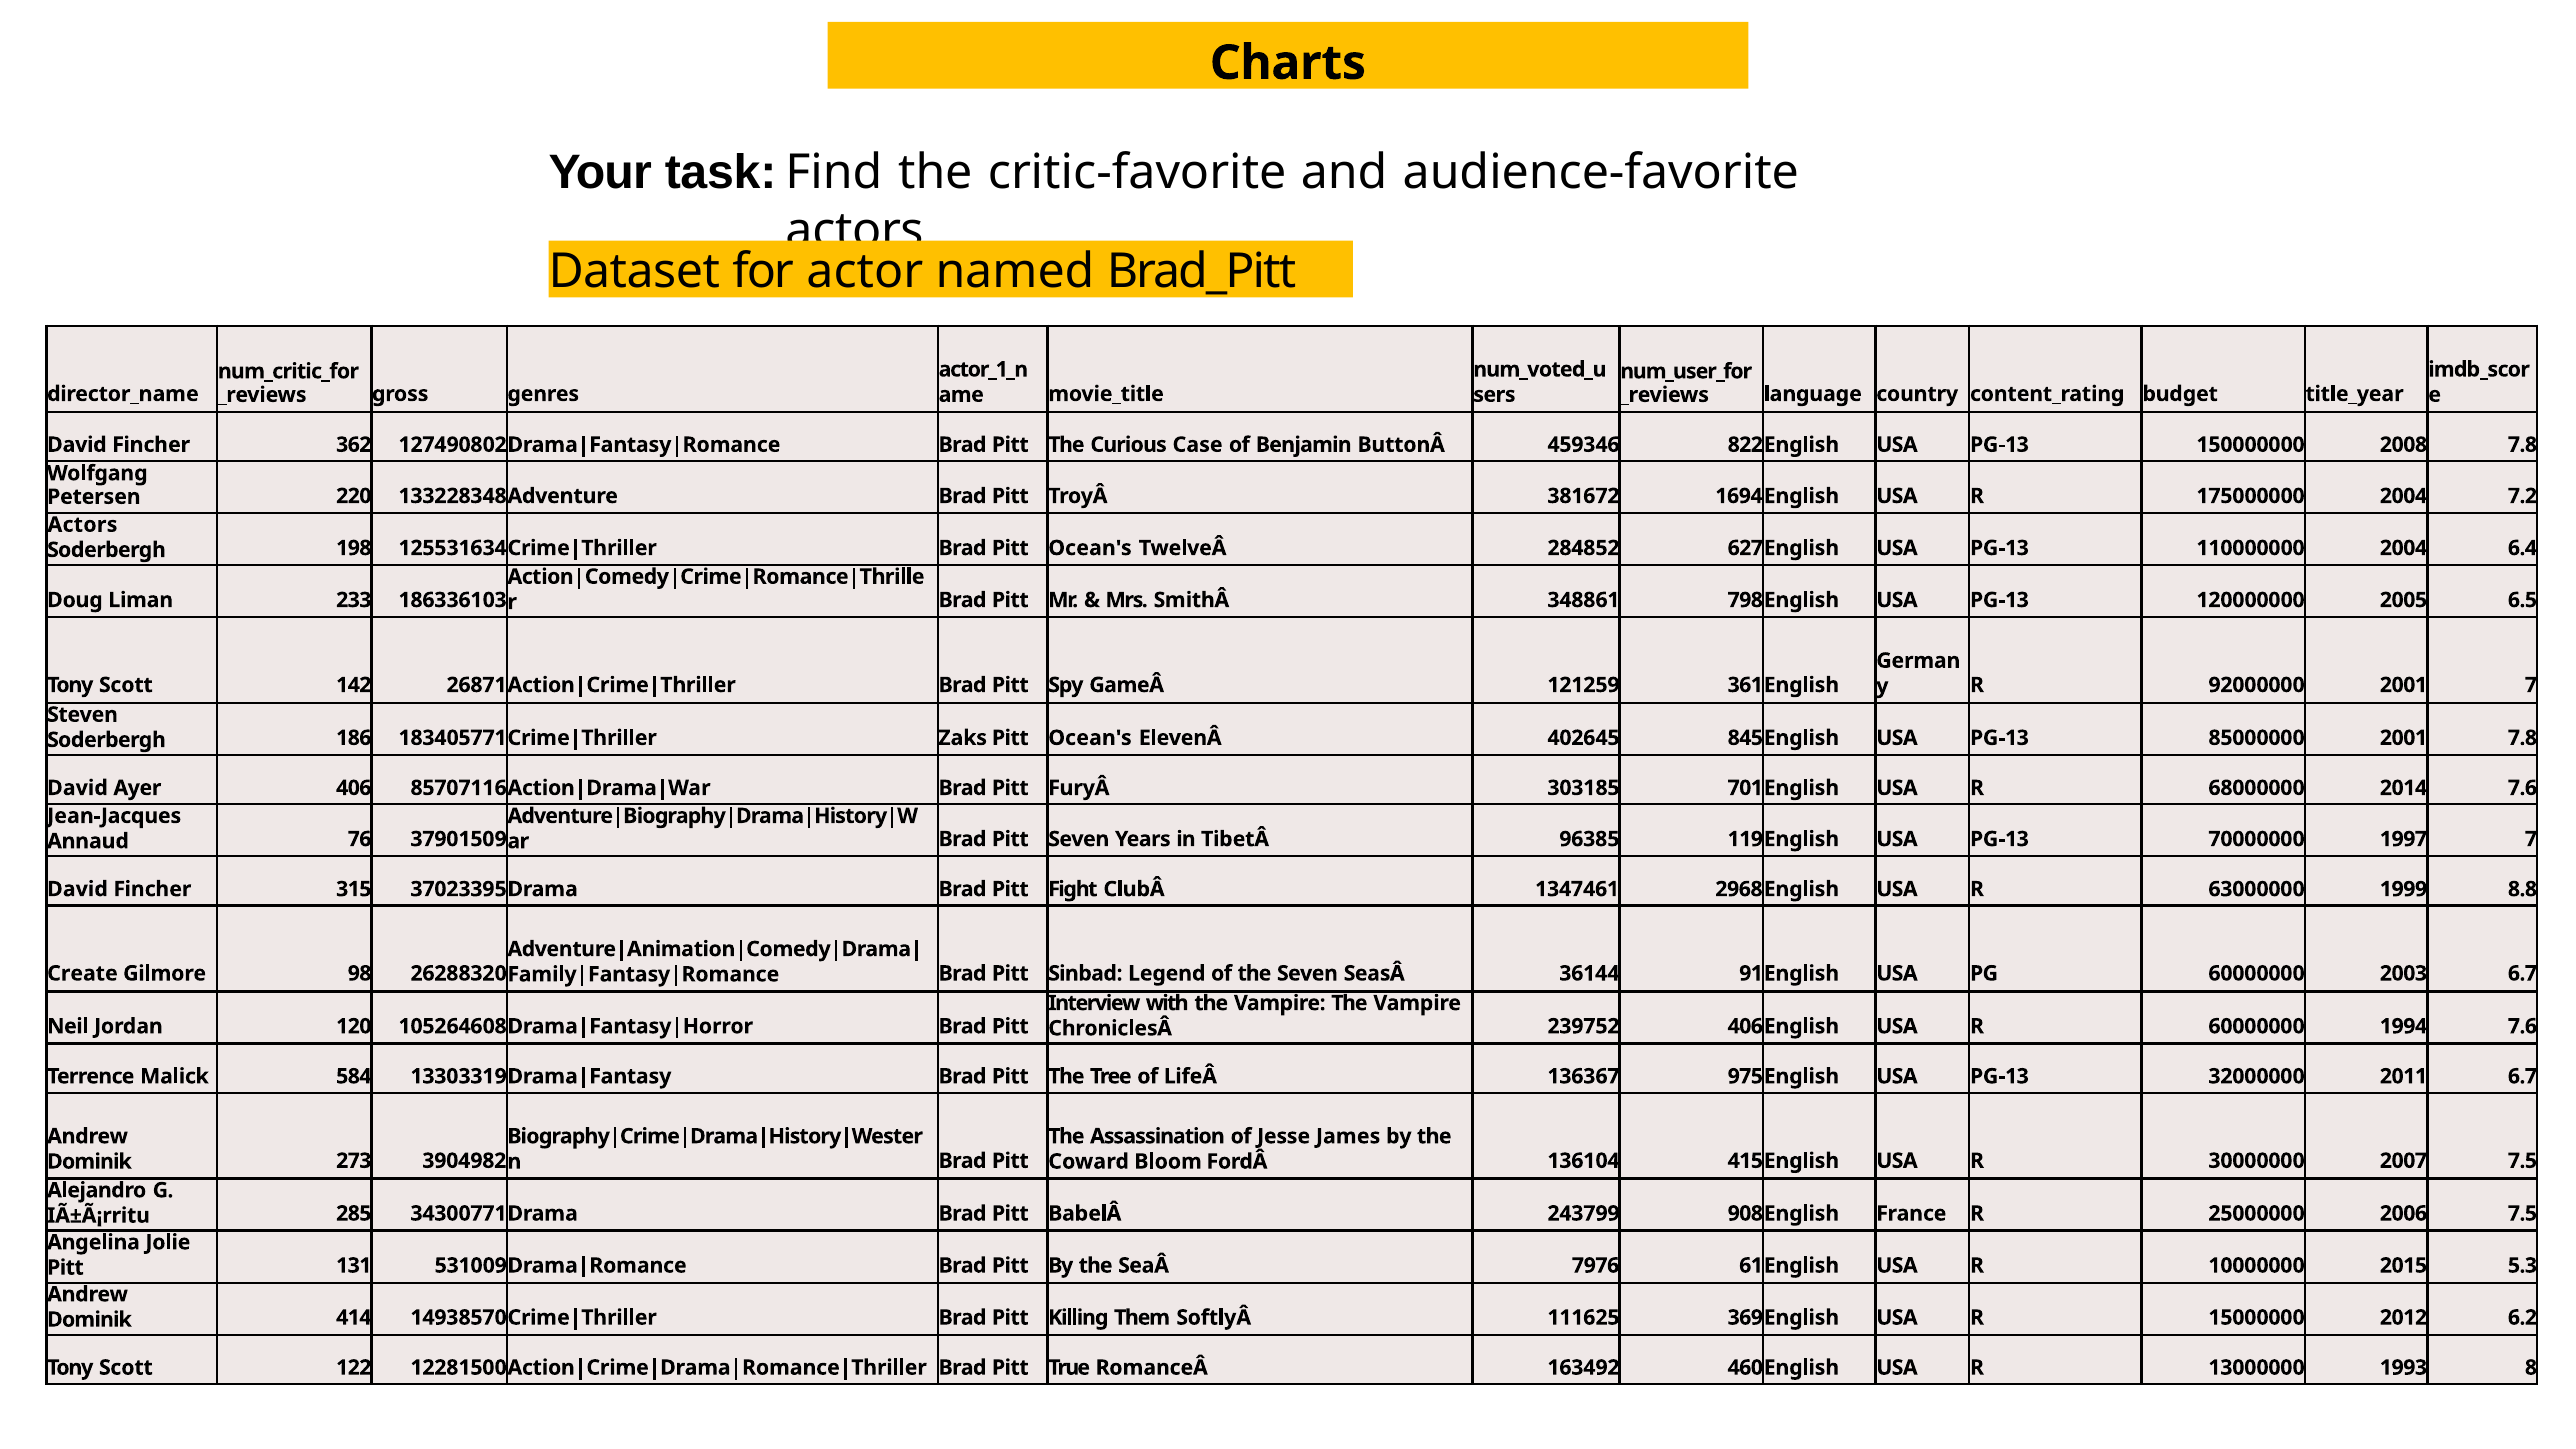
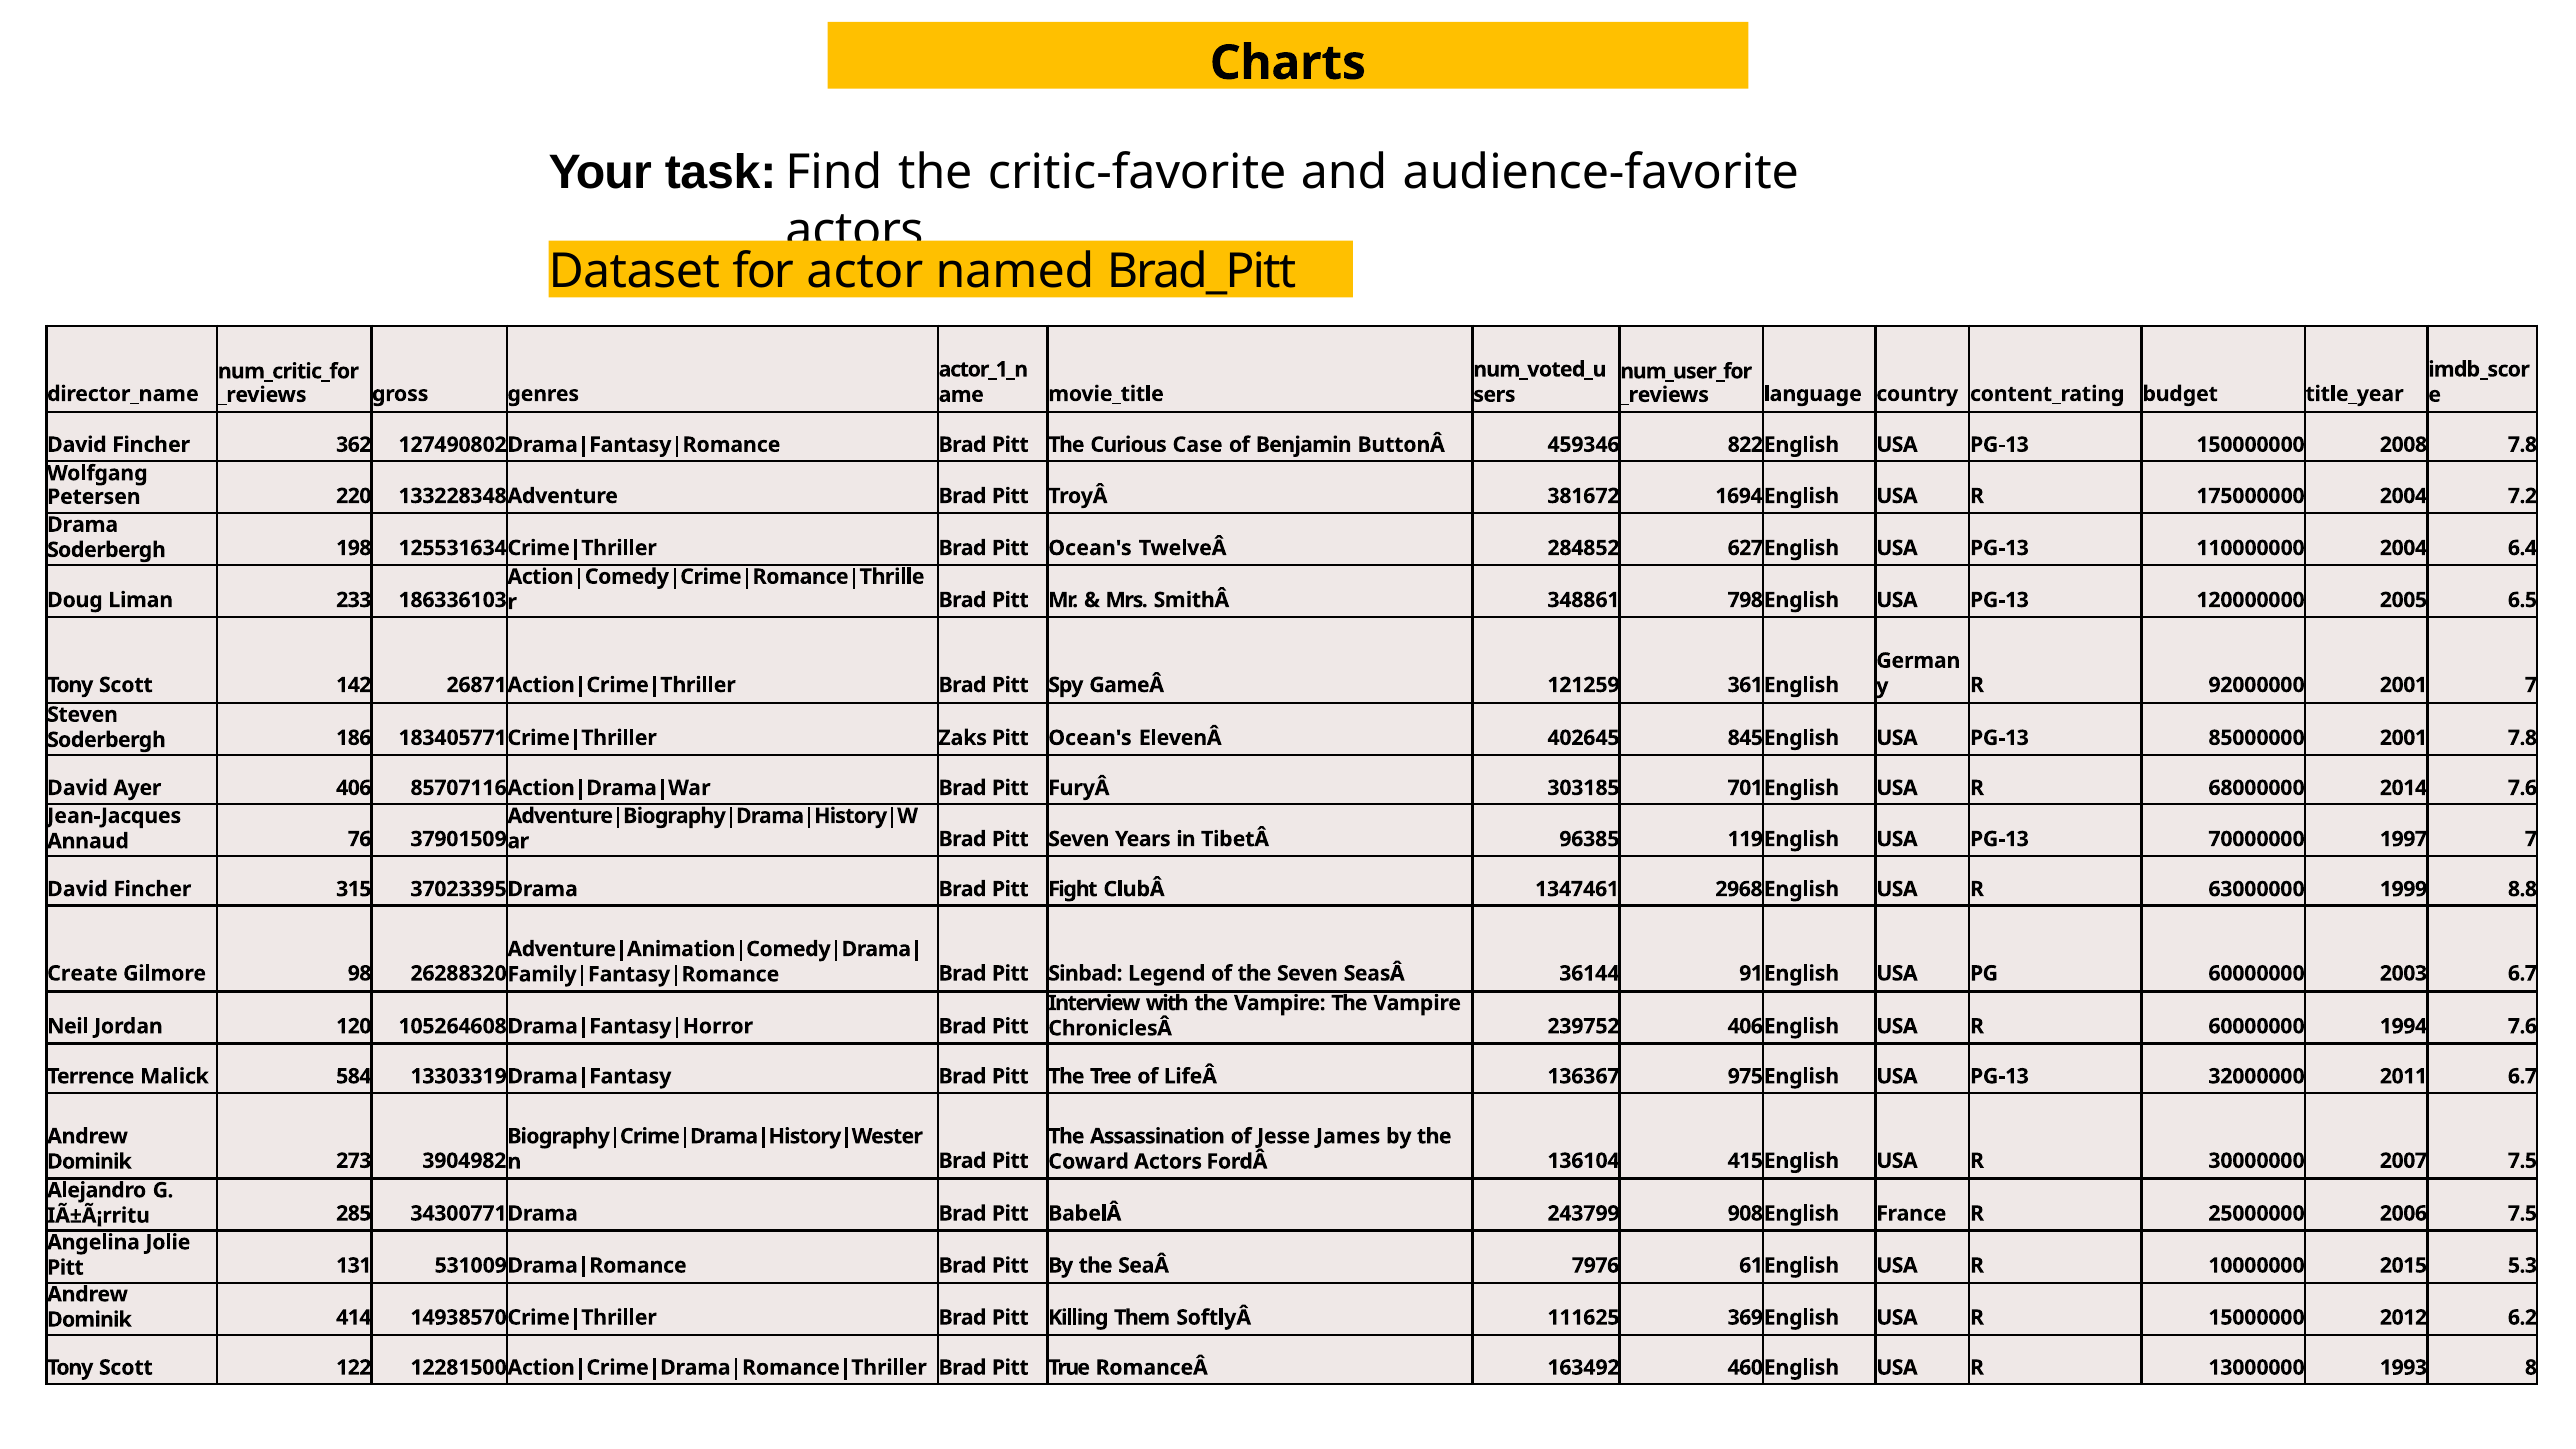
Actors: Actors -> Drama (83, 525)
Coward Bloom: Bloom -> Actors (1168, 1162)
